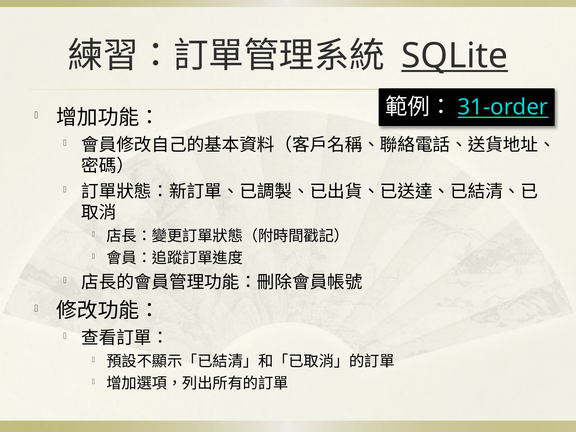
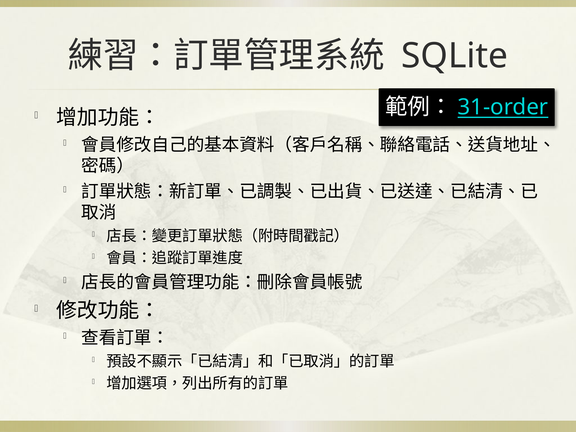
SQLite underline: present -> none (455, 56)
